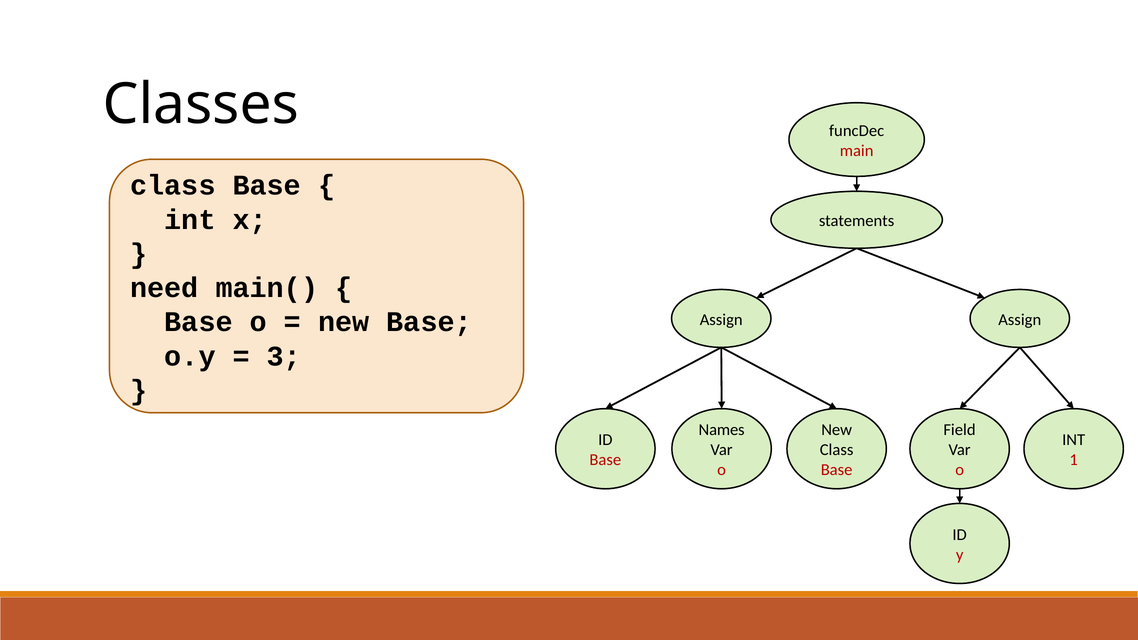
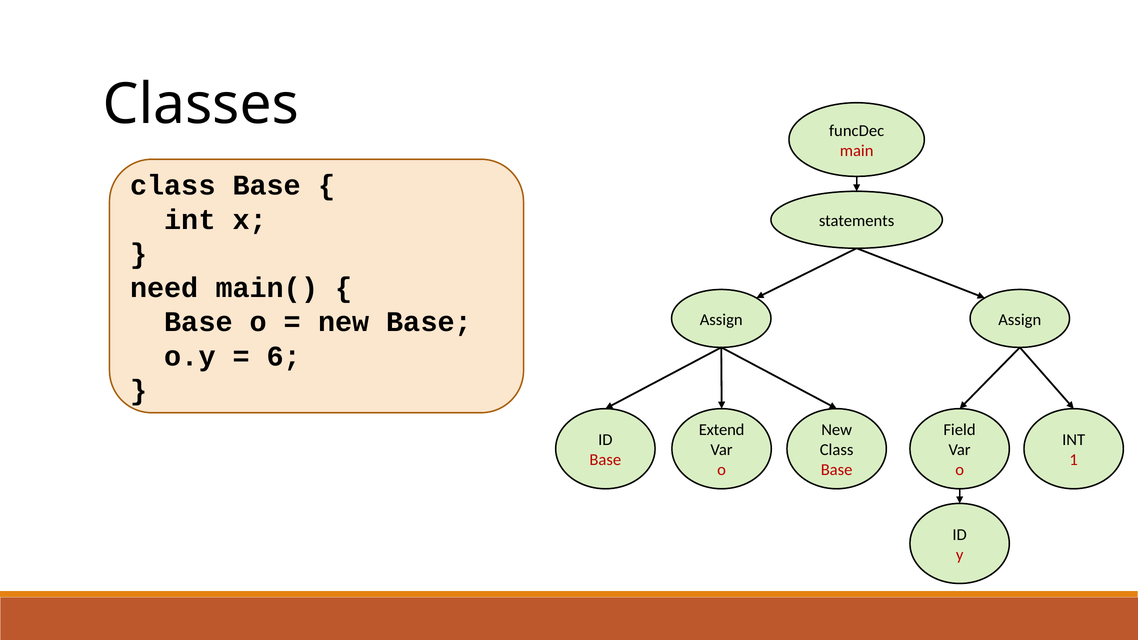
3: 3 -> 6 (284, 356)
Names: Names -> Extend (722, 430)
